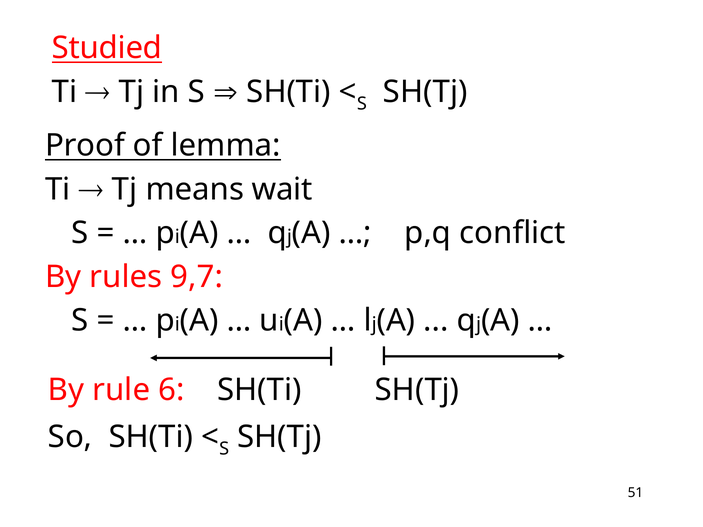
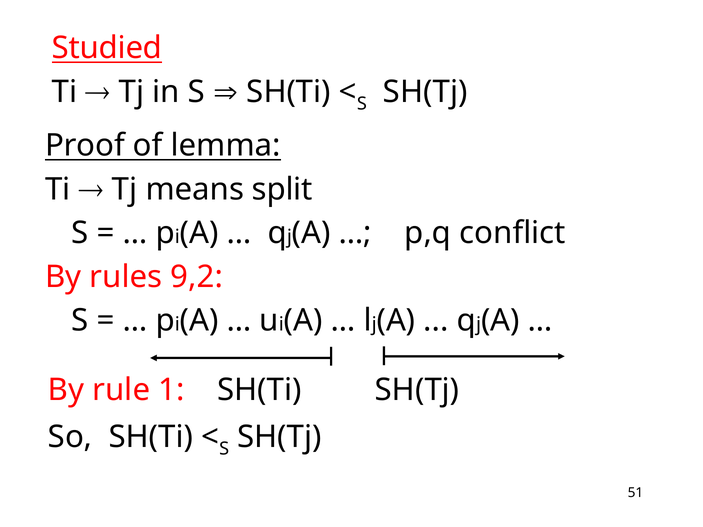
wait: wait -> split (282, 189)
9,7: 9,7 -> 9,2 (197, 277)
6: 6 -> 1 (171, 390)
